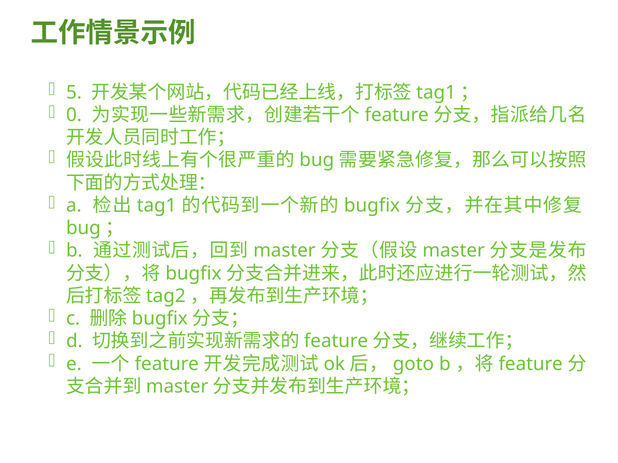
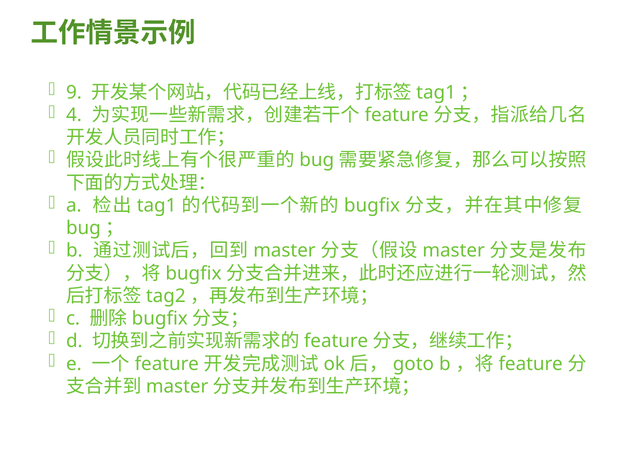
5: 5 -> 9 (74, 92)
0: 0 -> 4 (74, 115)
